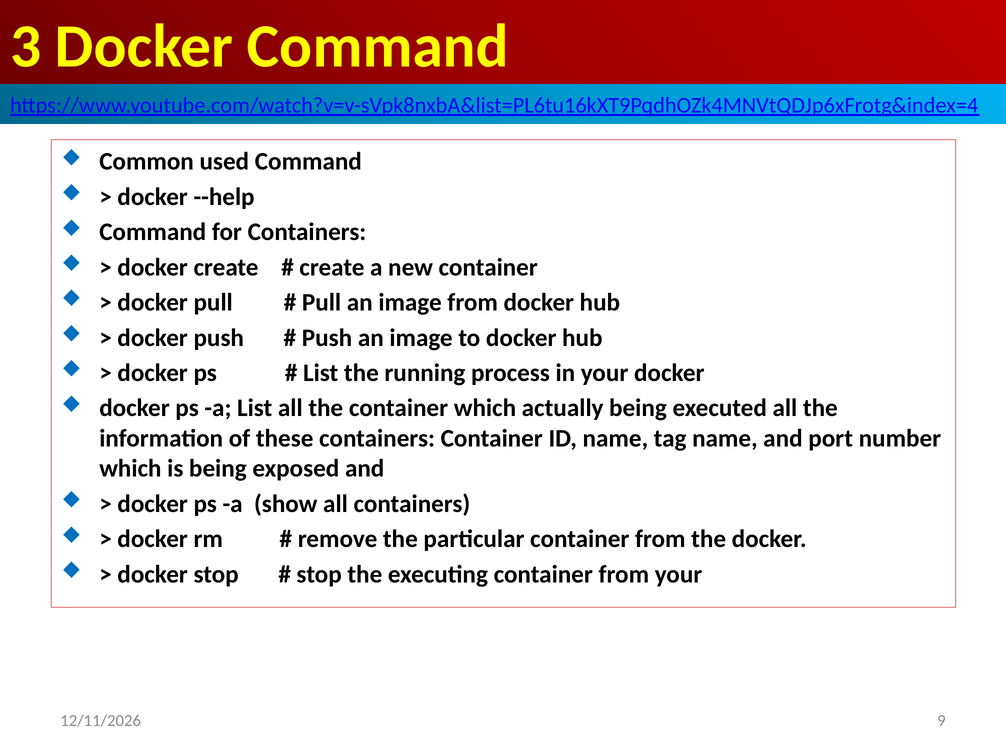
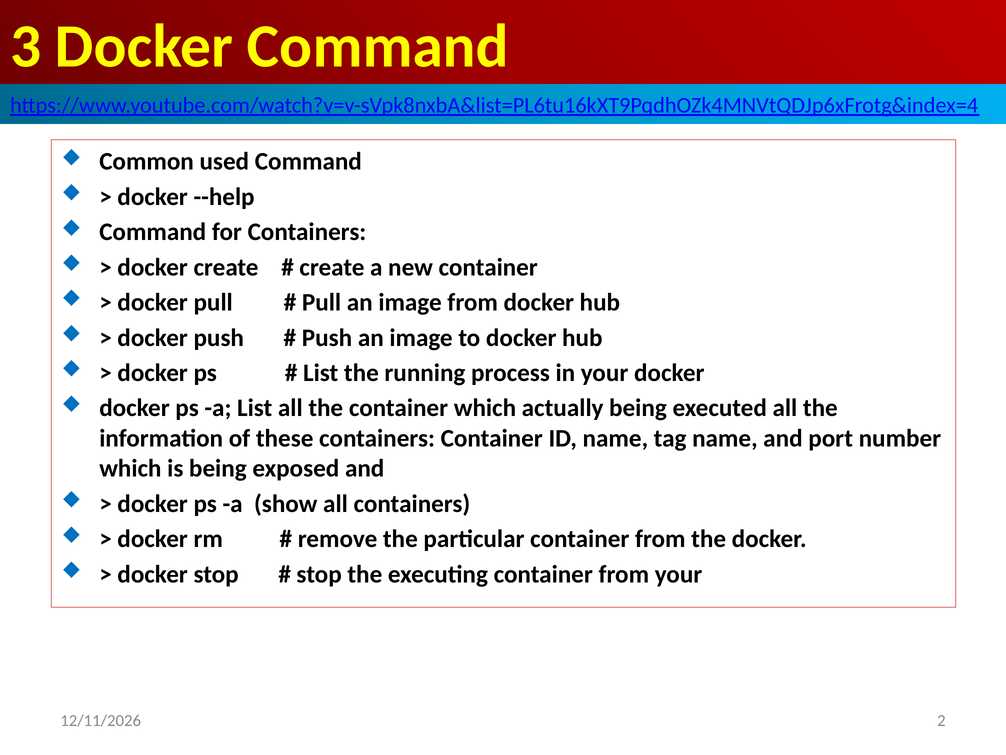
9: 9 -> 2 (941, 720)
